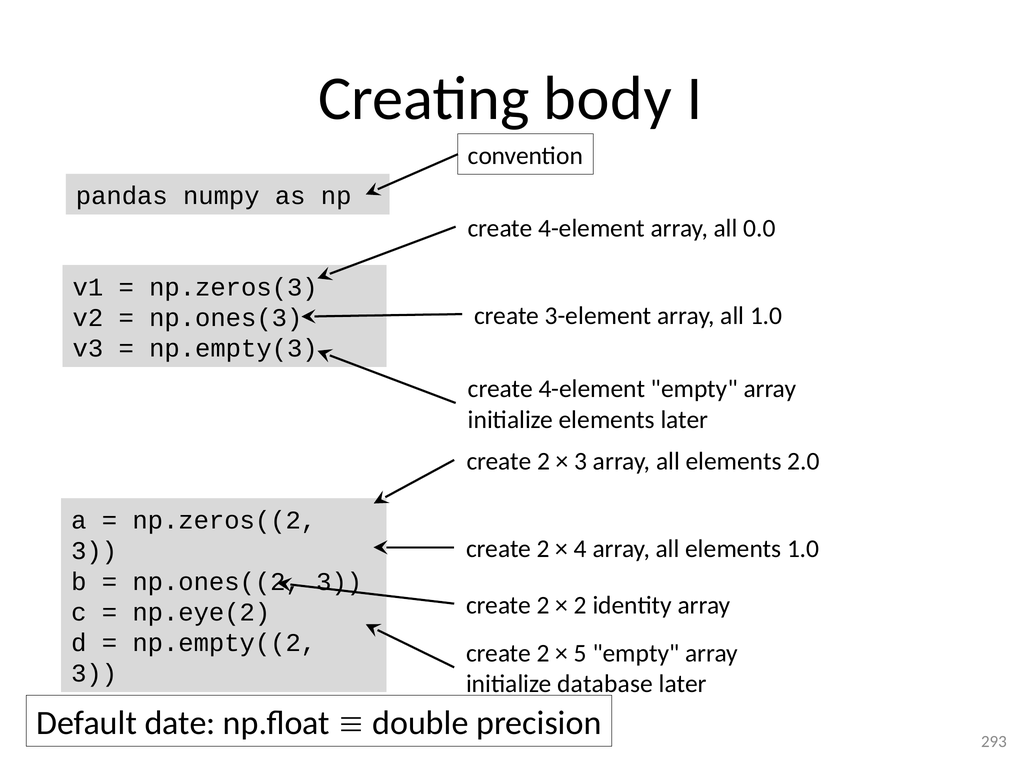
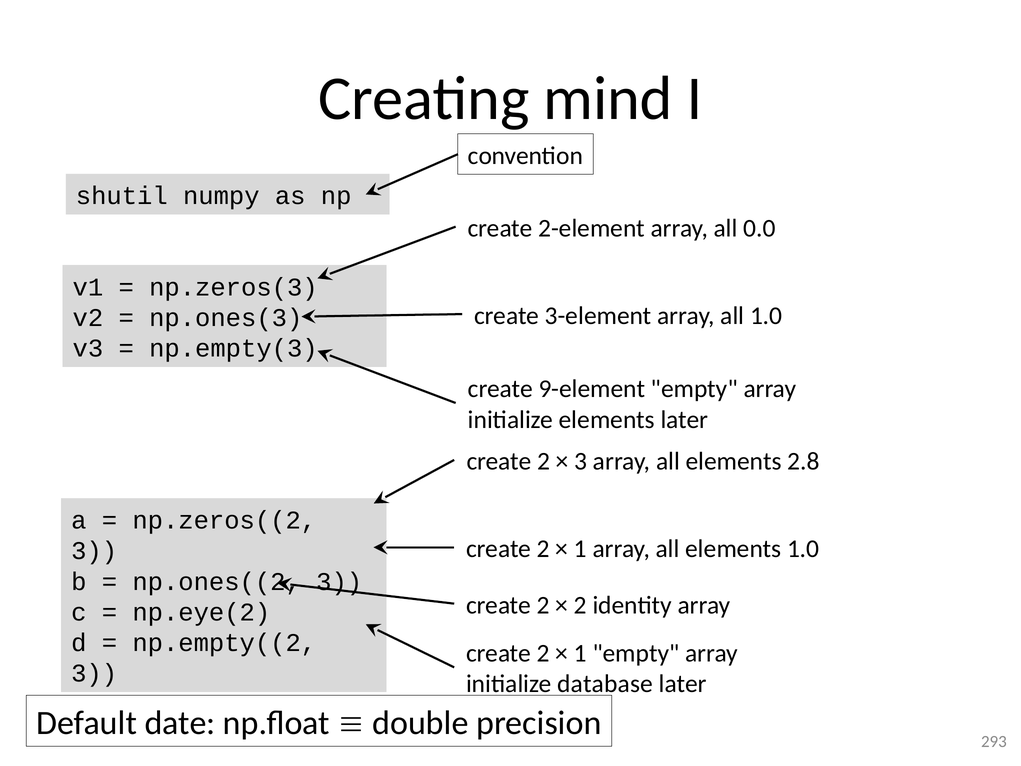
body: body -> mind (608, 99)
pandas: pandas -> shutil (122, 196)
4-element: 4-element -> 2-element (592, 228)
4-element: 4-element -> 9-element (592, 389)
2.0: 2.0 -> 2.8 (804, 461)
4: 4 -> 1 (580, 549)
5: 5 -> 1 (580, 653)
